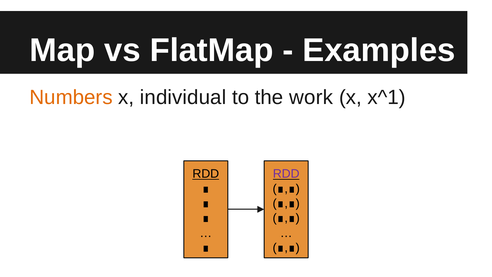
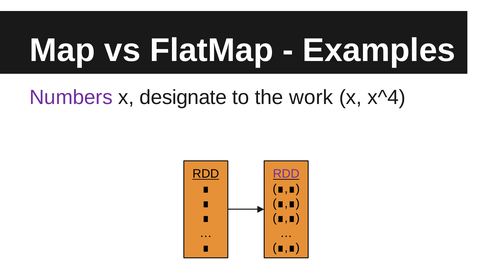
Numbers colour: orange -> purple (71, 97)
individual: individual -> designate (183, 97)
x^1: x^1 -> x^4 (387, 97)
